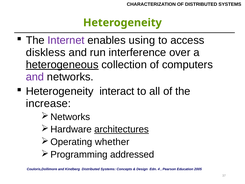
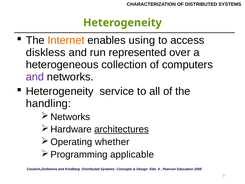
Internet colour: purple -> orange (66, 40)
interference: interference -> represented (138, 52)
heterogeneous underline: present -> none (62, 65)
interact: interact -> service (117, 91)
increase: increase -> handling (48, 103)
addressed: addressed -> applicable (132, 154)
